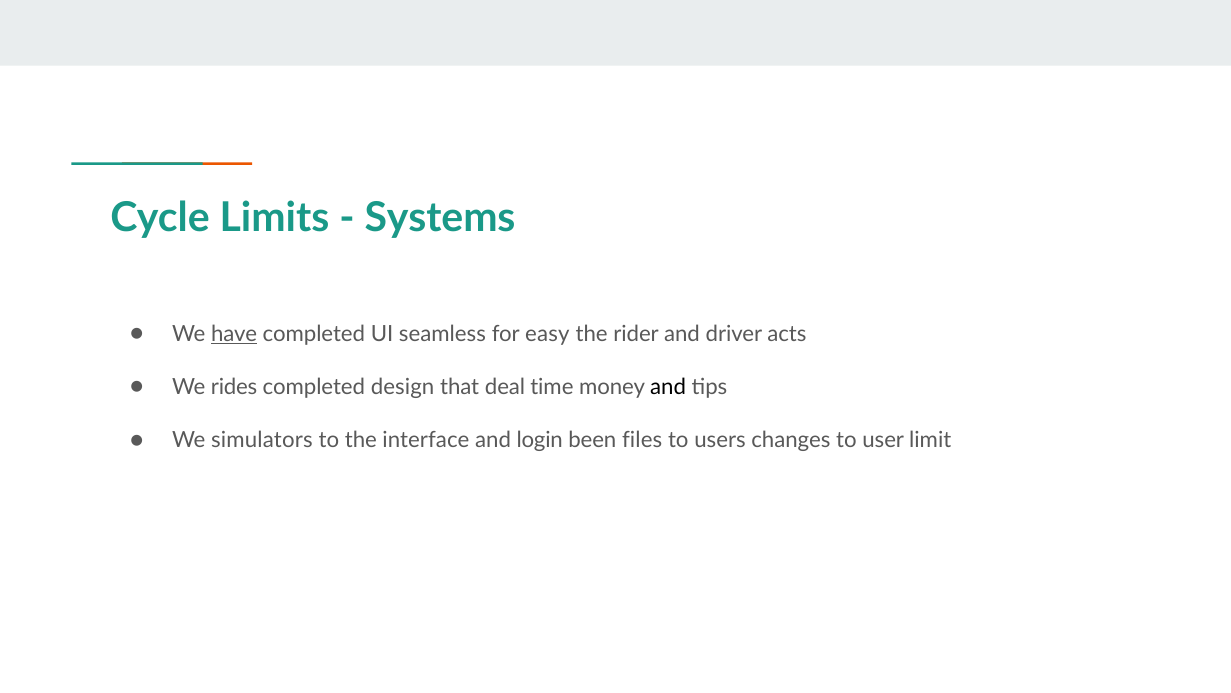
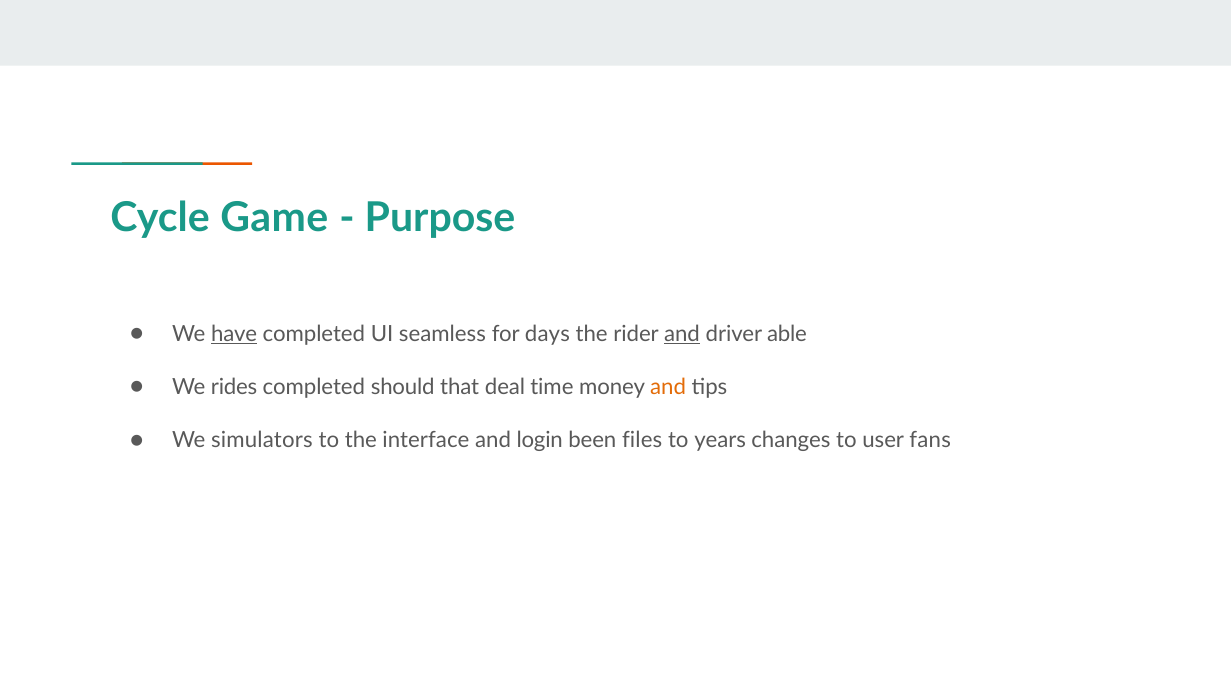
Limits: Limits -> Game (274, 217)
Systems: Systems -> Purpose (440, 217)
easy: easy -> days (547, 334)
and underline: none -> present (682, 334)
acts: acts -> able (787, 334)
design: design -> should (403, 387)
and colour: black -> orange (668, 387)
users: users -> years (720, 440)
limit: limit -> fans (930, 440)
